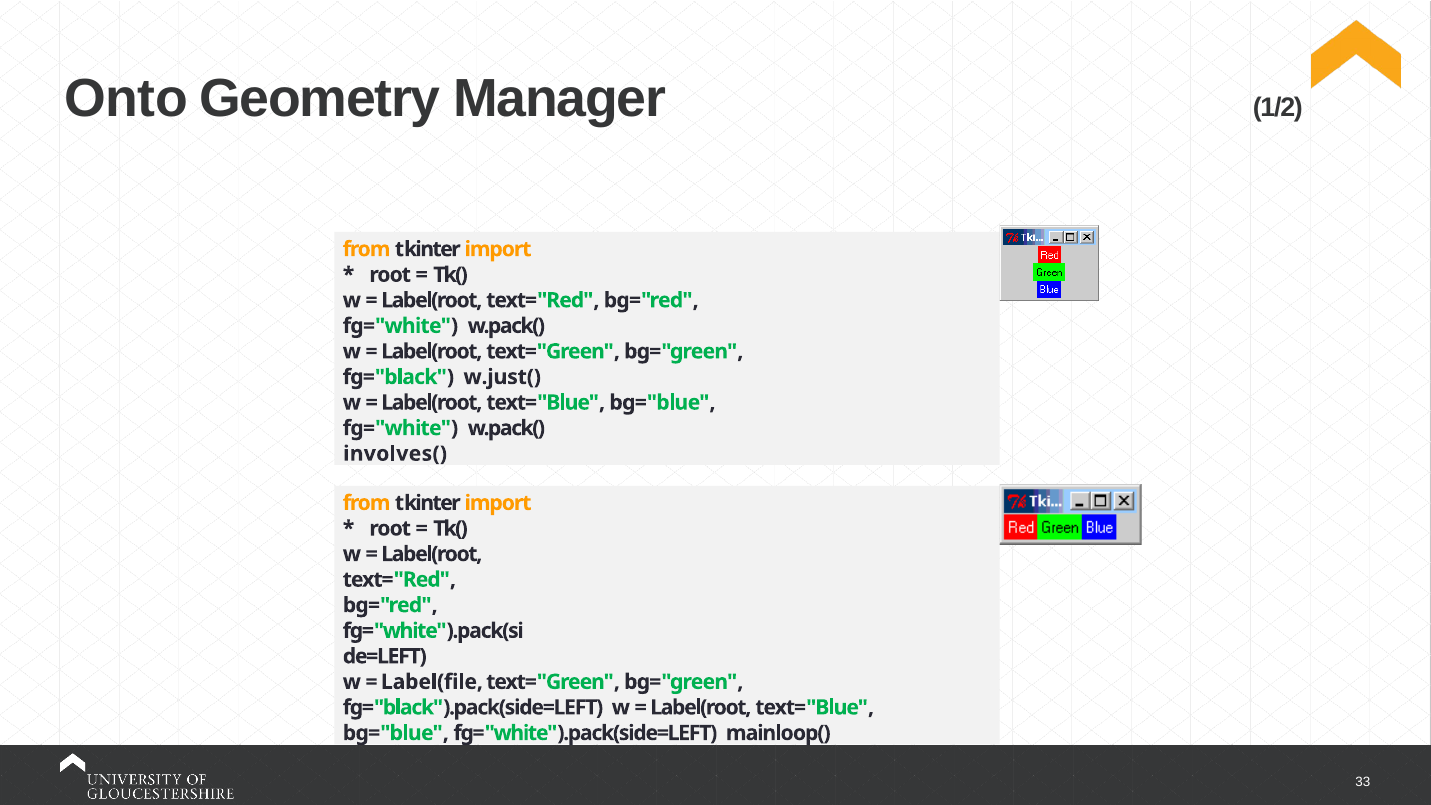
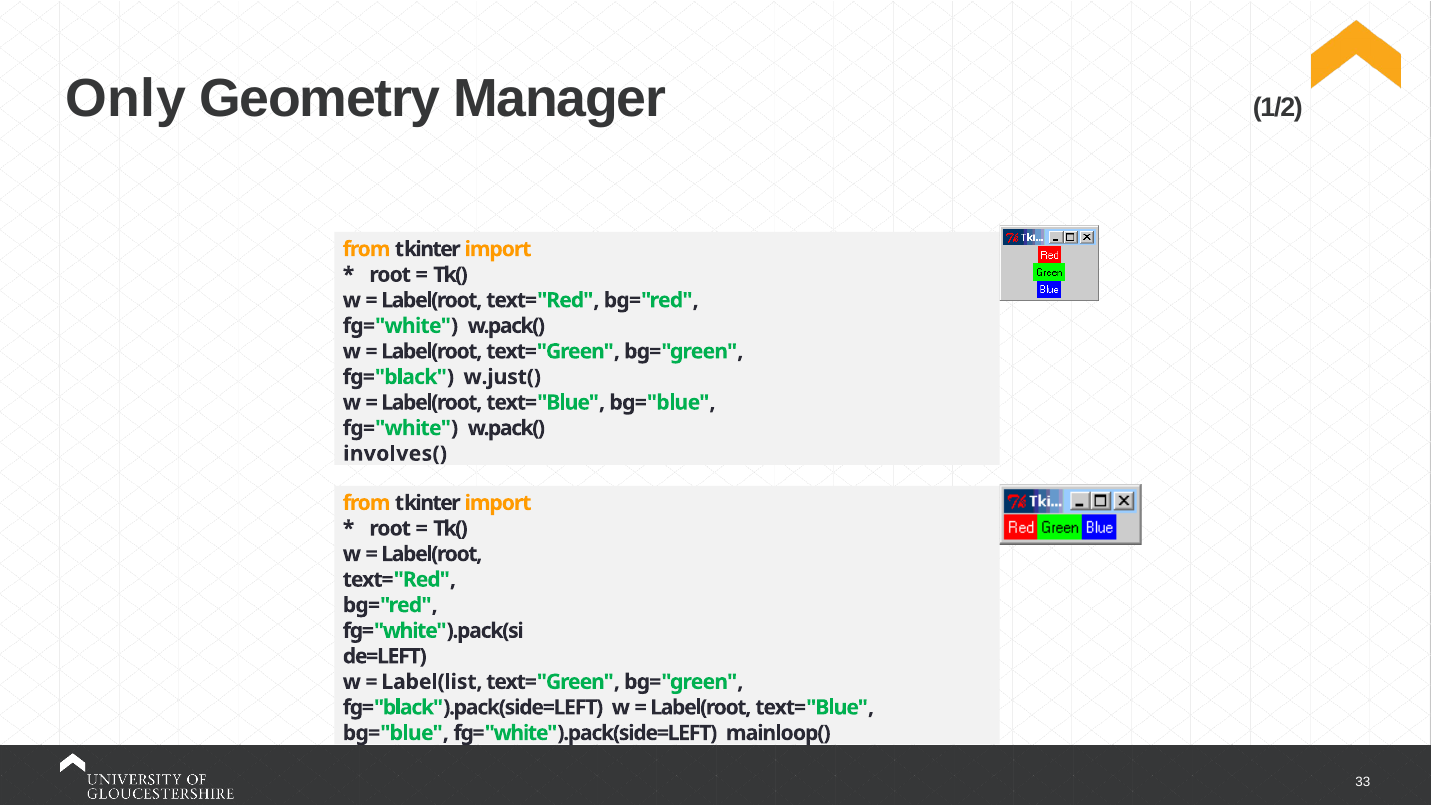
Onto: Onto -> Only (126, 99)
Label(file: Label(file -> Label(list (432, 682)
